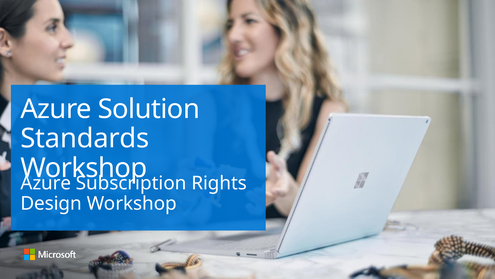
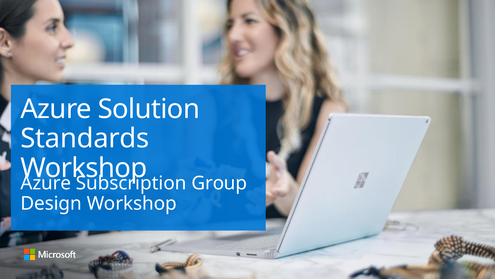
Rights: Rights -> Group (219, 183)
